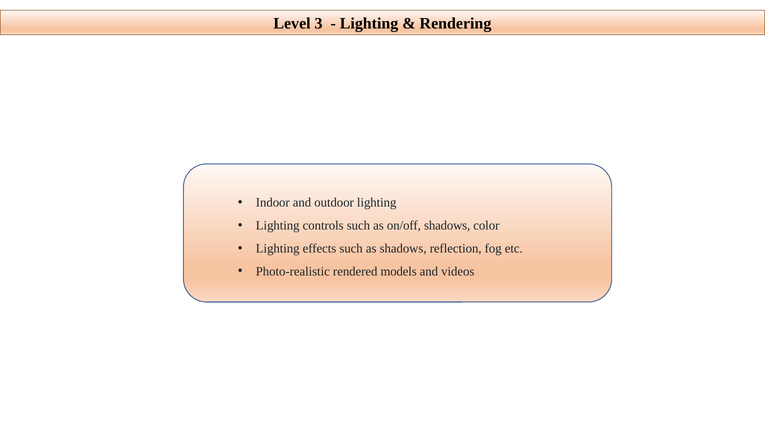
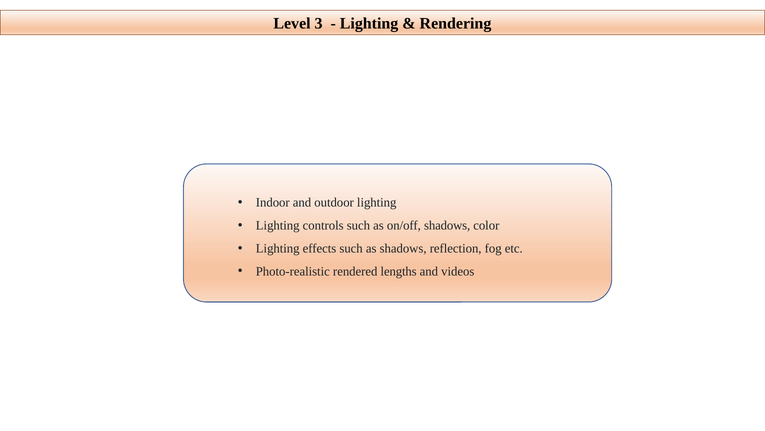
models: models -> lengths (399, 271)
